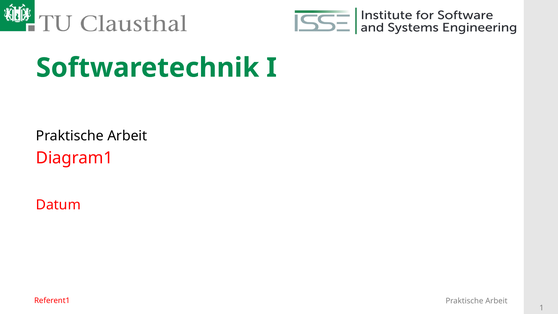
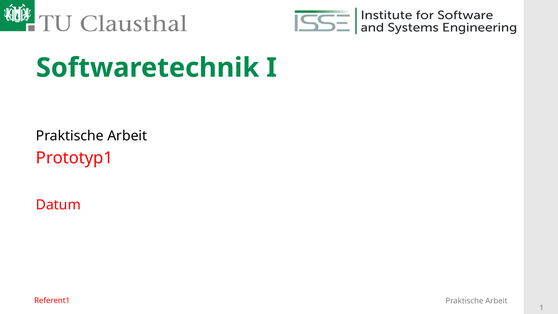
Diagram1: Diagram1 -> Prototyp1 (75, 158)
